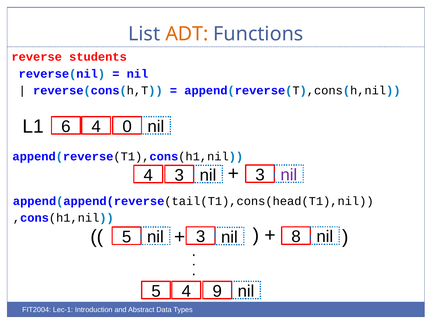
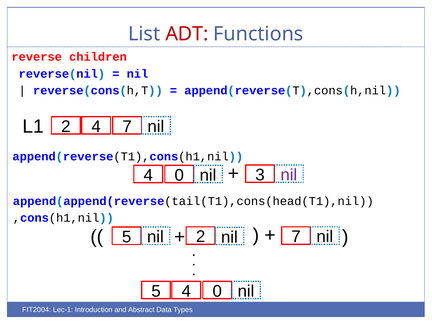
ADT colour: orange -> red (187, 34)
students: students -> children (98, 57)
L1 6: 6 -> 2 (66, 127)
4 0: 0 -> 7 (127, 127)
3: 3 -> 0 (179, 175)
3: 3 -> 2 (201, 237)
nil 8: 8 -> 7 (296, 237)
5 4 9: 9 -> 0 (217, 291)
